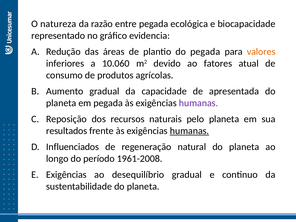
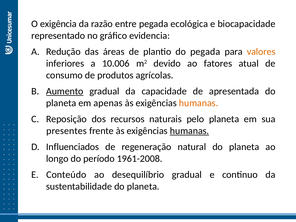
natureza: natureza -> exigência (58, 24)
10.060: 10.060 -> 10.006 (116, 63)
Aumento underline: none -> present (65, 91)
em pegada: pegada -> apenas (108, 103)
humanas colour: purple -> orange (199, 103)
resultados: resultados -> presentes (67, 131)
E Exigências: Exigências -> Conteúdo (66, 175)
